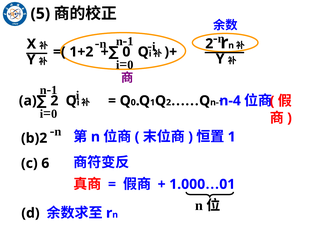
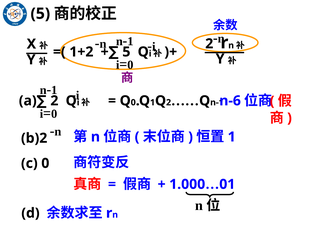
0: 0 -> 5 (126, 52)
n-4: n-4 -> n-6 (230, 101)
c 6: 6 -> 0 (45, 163)
